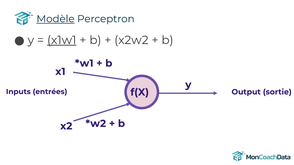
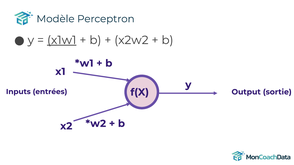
Modèle underline: present -> none (55, 19)
